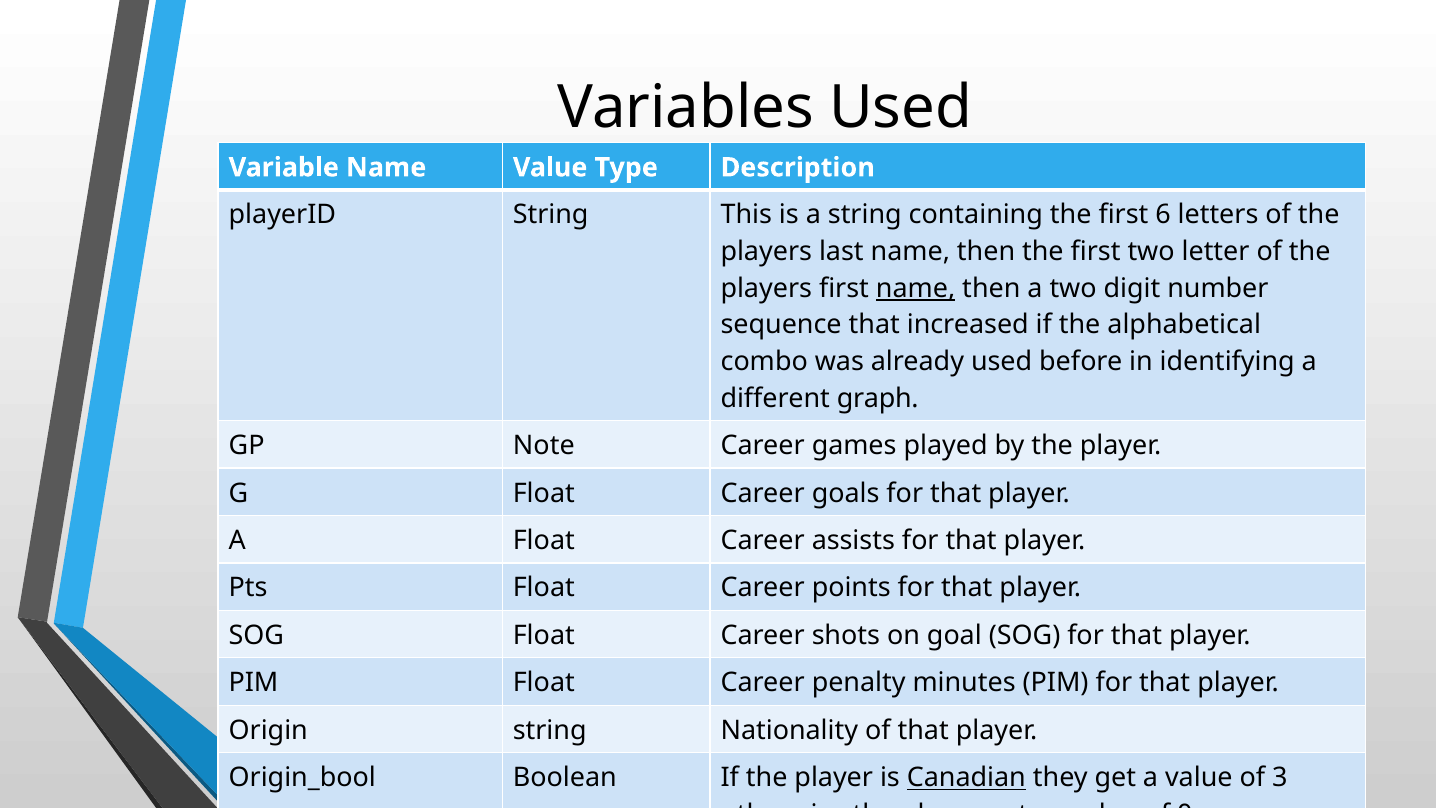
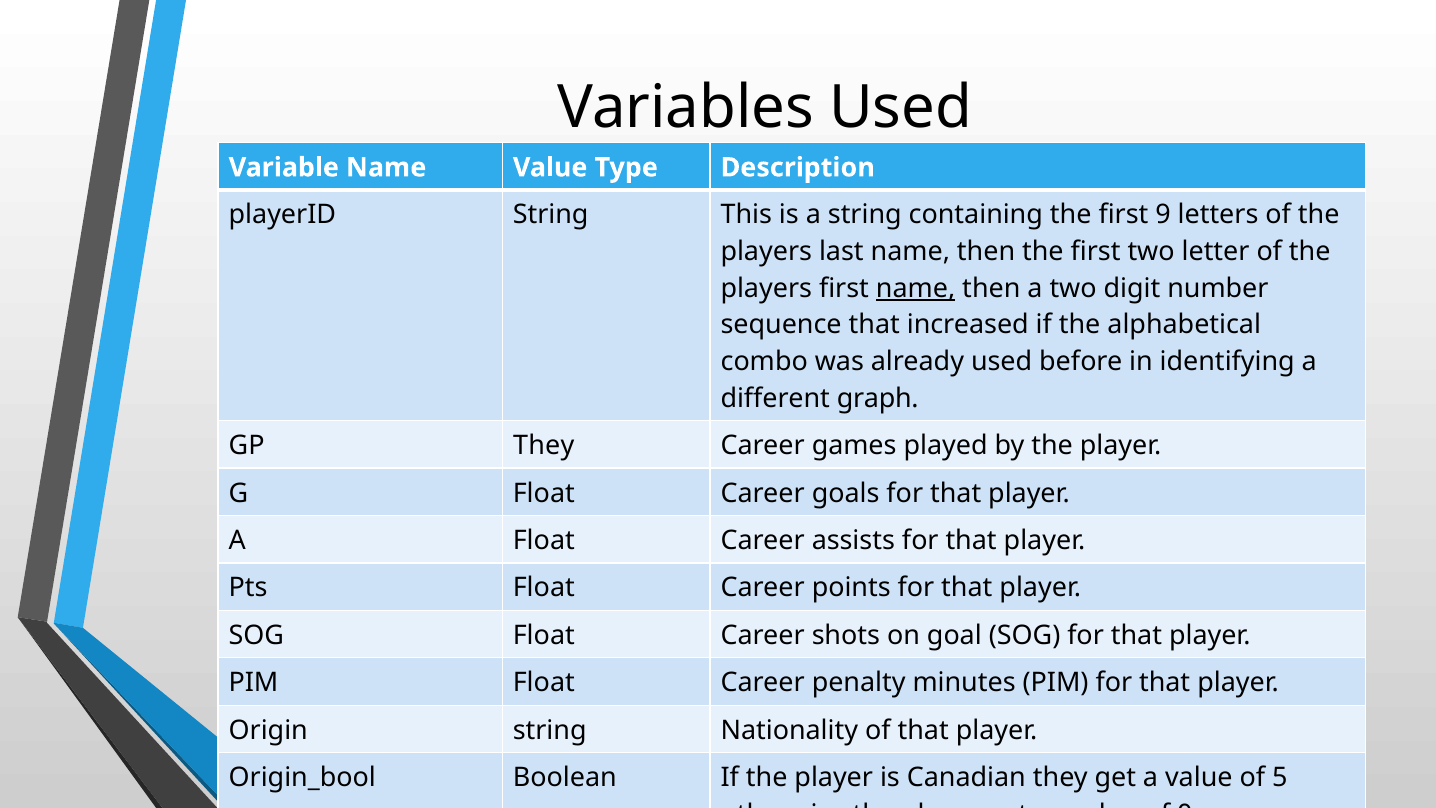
6: 6 -> 9 (1163, 215)
GP Note: Note -> They (544, 446)
Canadian underline: present -> none (966, 778)
3: 3 -> 5 (1280, 778)
